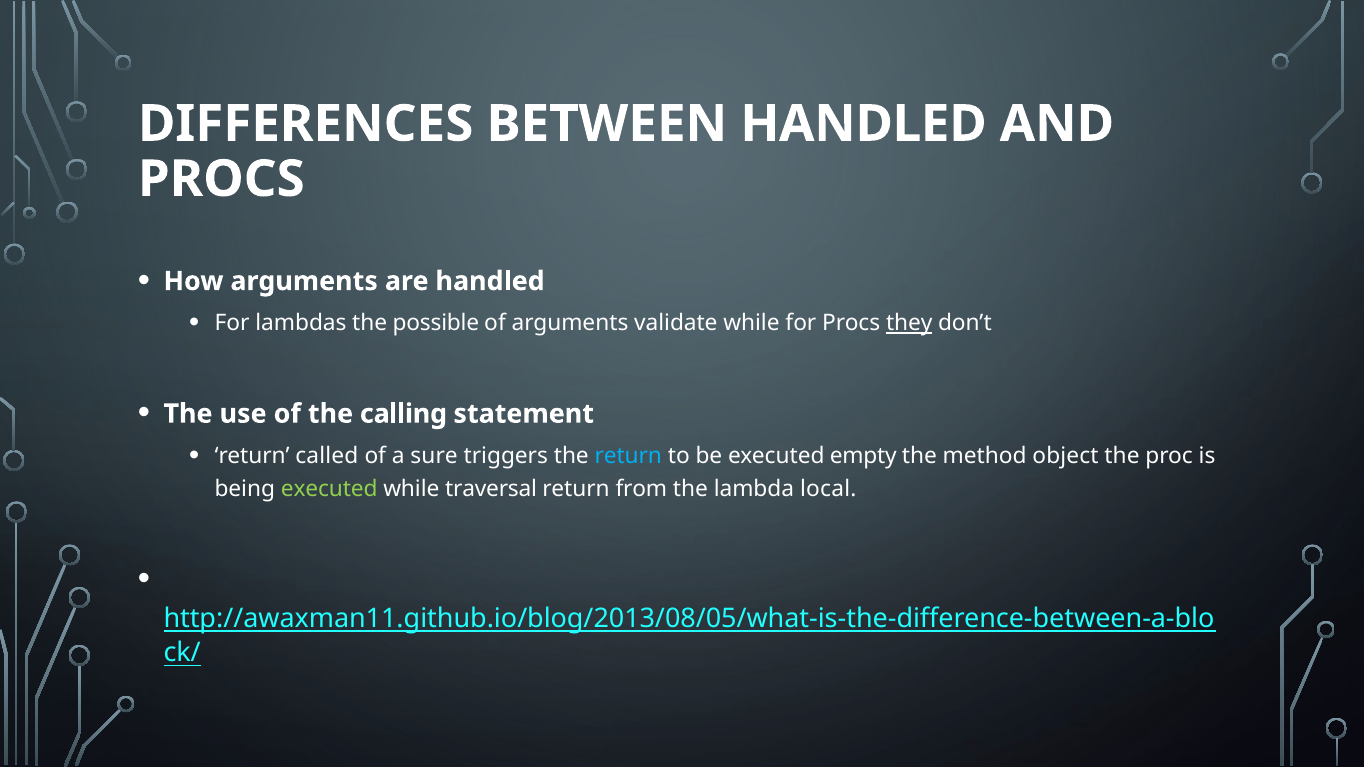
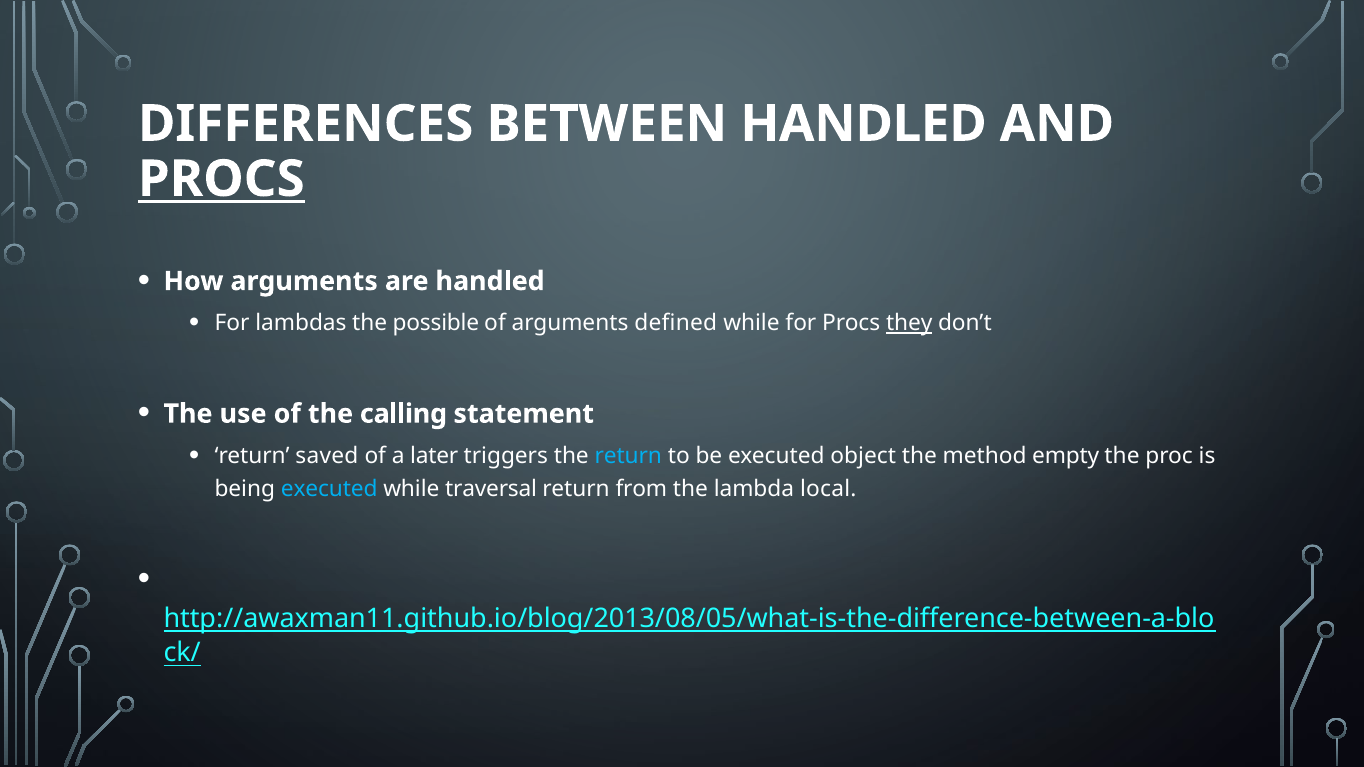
PROCS underline: none -> present (221, 179)
validate: validate -> defined (676, 323)
called: called -> saved (327, 456)
sure: sure -> later (434, 456)
empty: empty -> object (863, 456)
object: object -> empty (1066, 456)
executed colour: light green -> light blue (329, 489)
